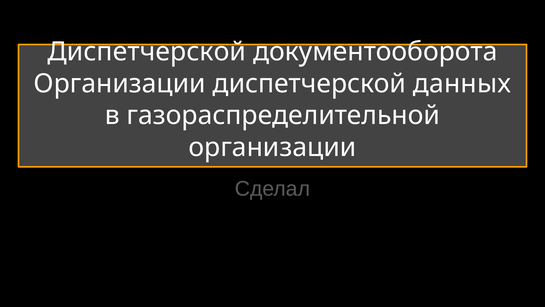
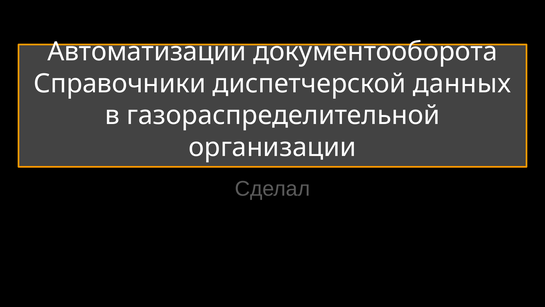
Диспетчерской: Диспетчерской -> Автоматизации (147, 52)
Организации: Организации -> Справочники (120, 84)
